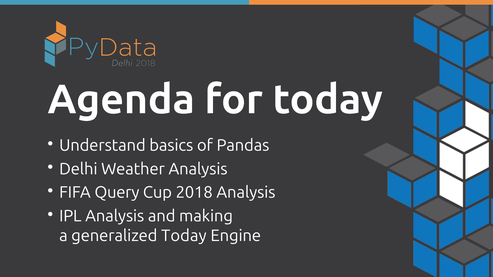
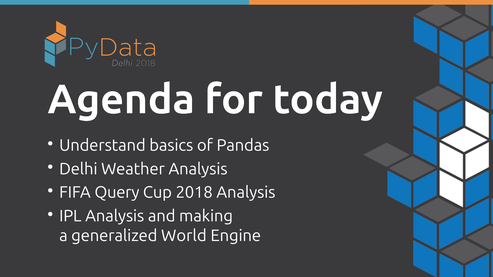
generalized Today: Today -> World (184, 236)
